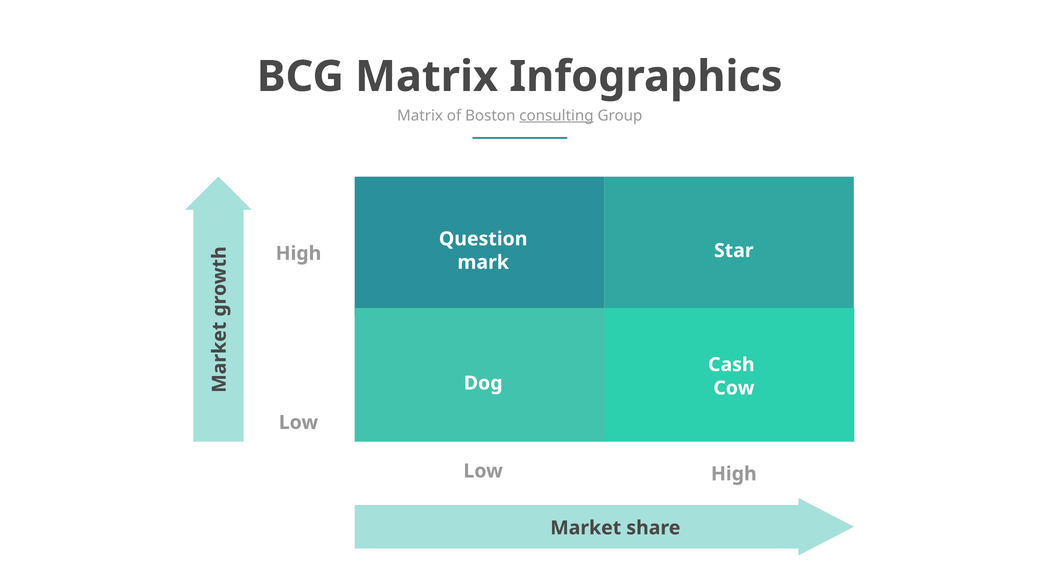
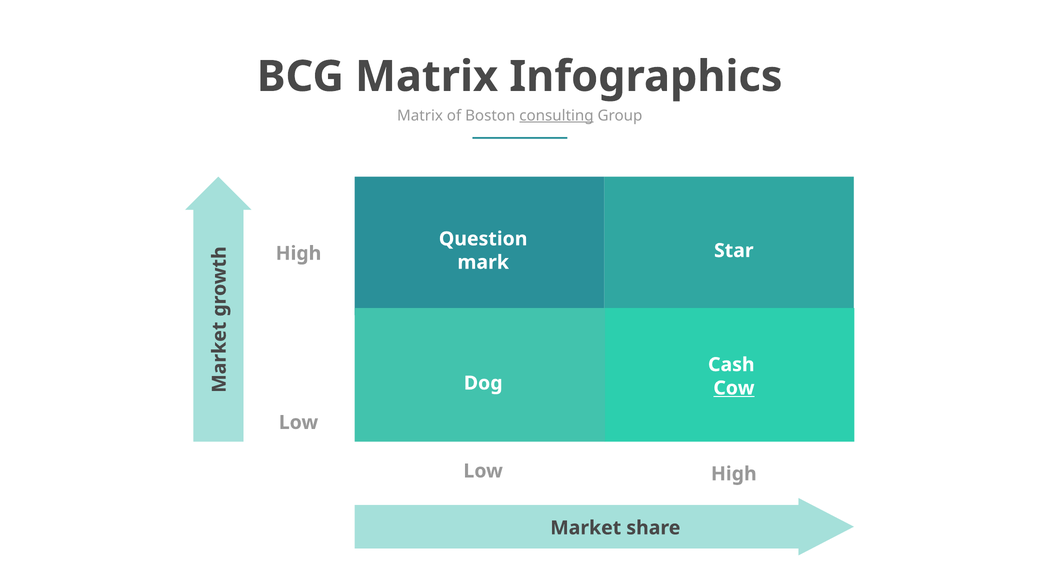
Cow underline: none -> present (734, 388)
